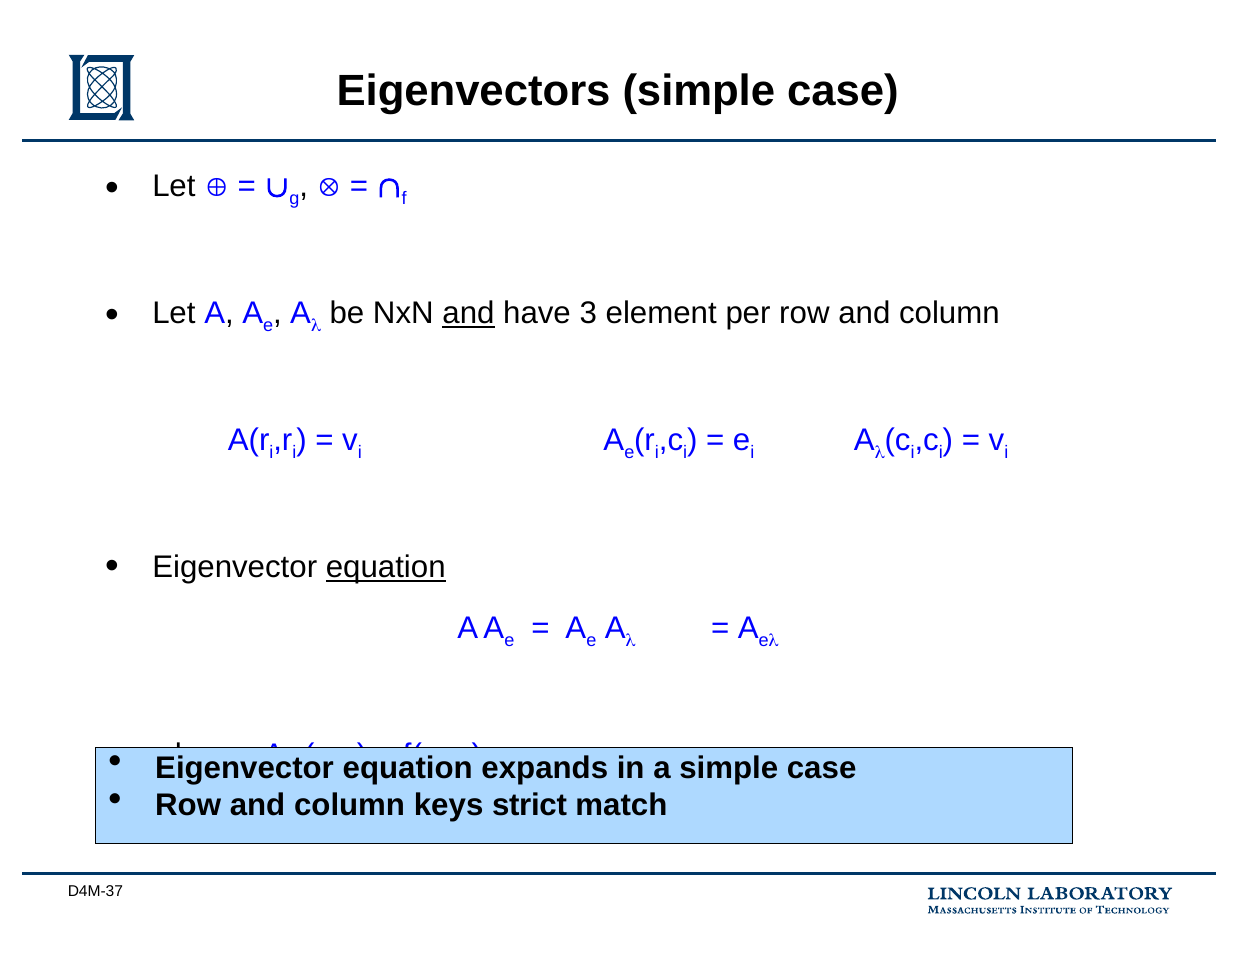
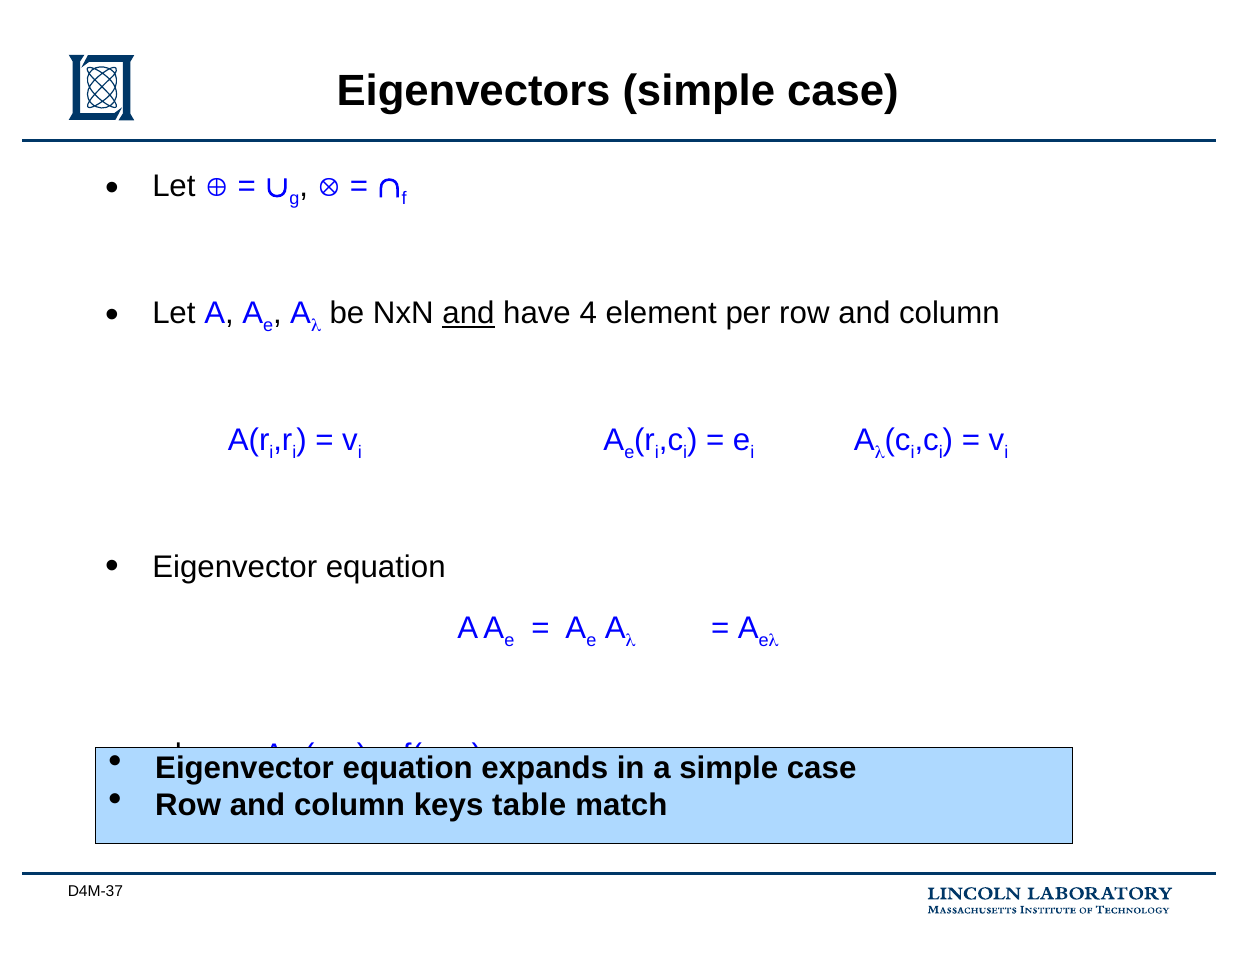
3: 3 -> 4 (588, 313)
equation underline: present -> none (386, 567)
strict: strict -> table (529, 806)
